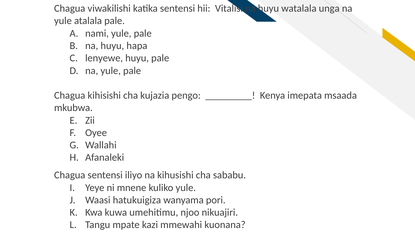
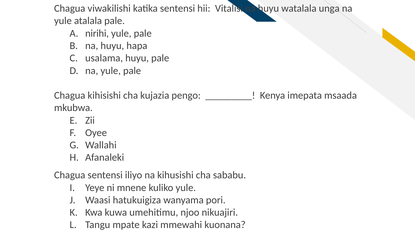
nami: nami -> nirihi (97, 33)
lenyewe: lenyewe -> usalama (104, 58)
